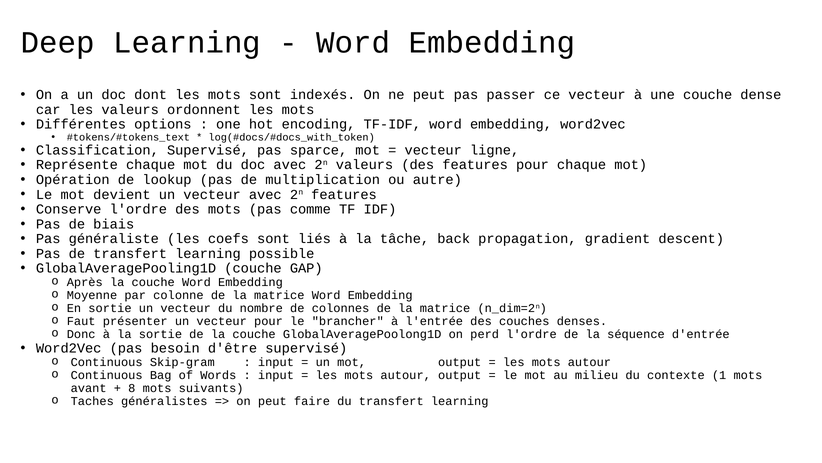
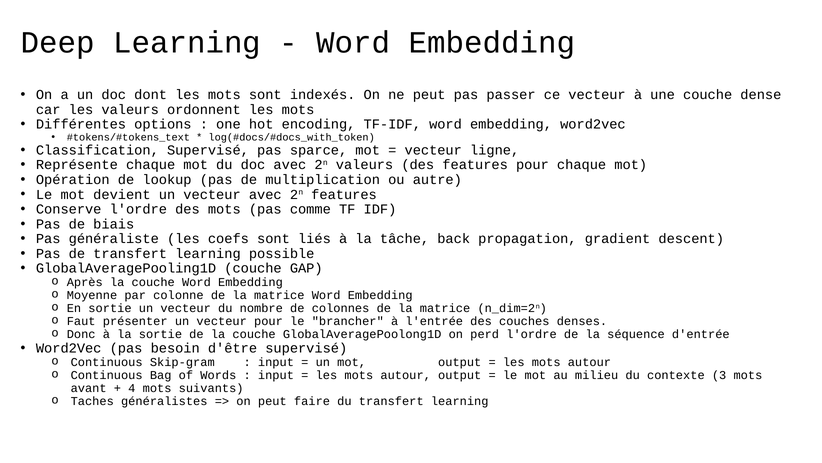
1: 1 -> 3 (719, 375)
8: 8 -> 4 (132, 388)
